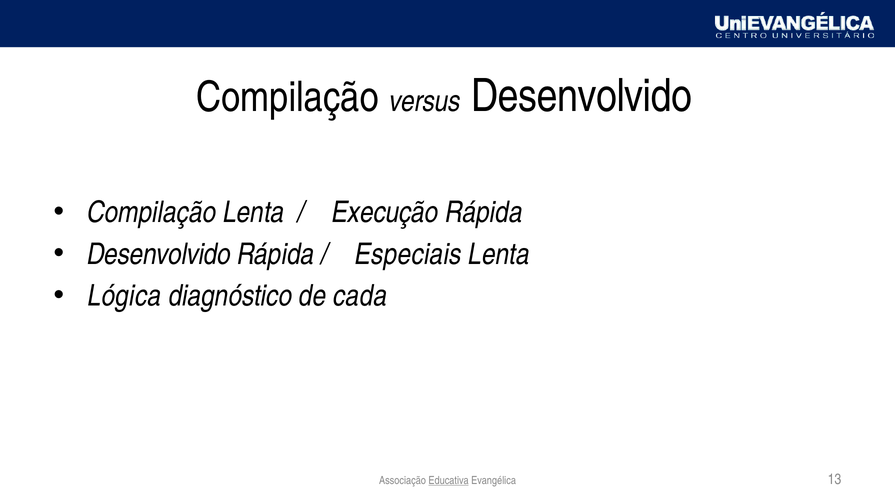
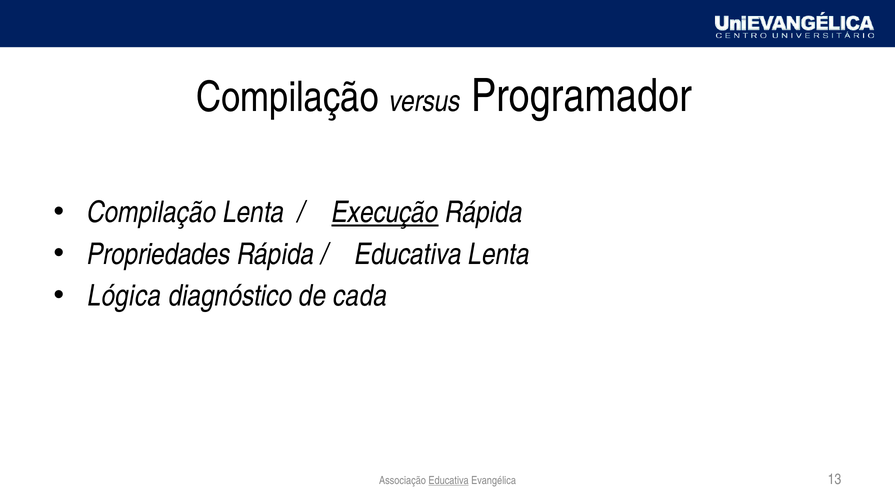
versus Desenvolvido: Desenvolvido -> Programador (581, 96)
Execução underline: none -> present (385, 213)
Desenvolvido: Desenvolvido -> Propriedades (159, 255)
Especiais: Especiais -> Educativa (408, 255)
